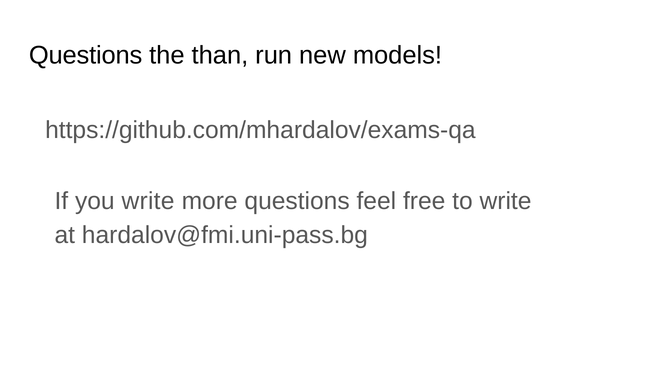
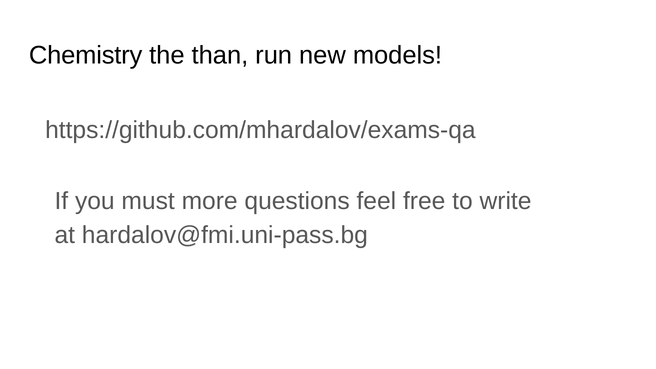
Questions: Questions -> Chemistry (86, 56)
you write: write -> must (148, 201)
